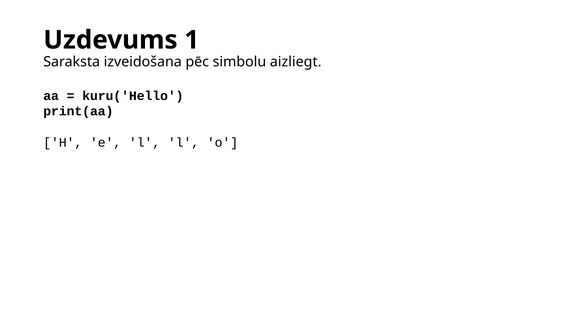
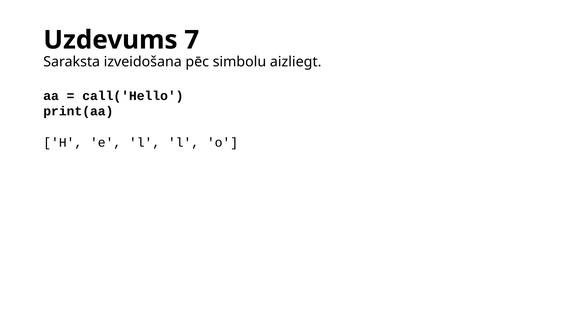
1: 1 -> 7 (192, 40)
kuru('Hello: kuru('Hello -> call('Hello (133, 96)
